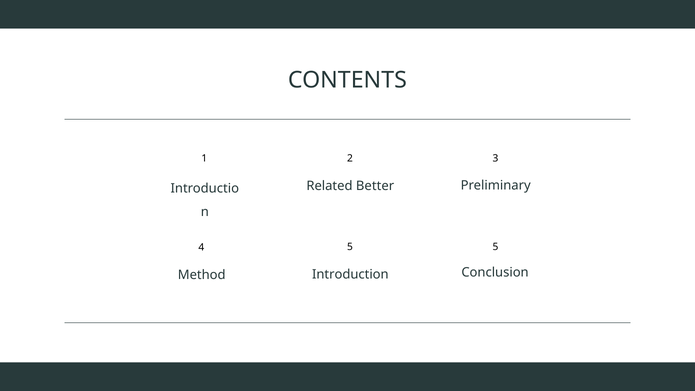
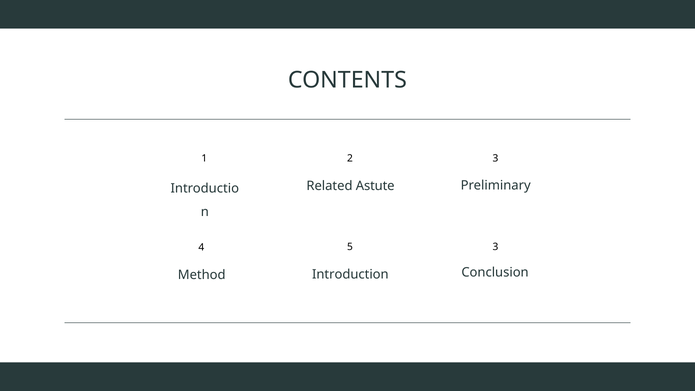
Better: Better -> Astute (375, 186)
5 5: 5 -> 3 (495, 247)
